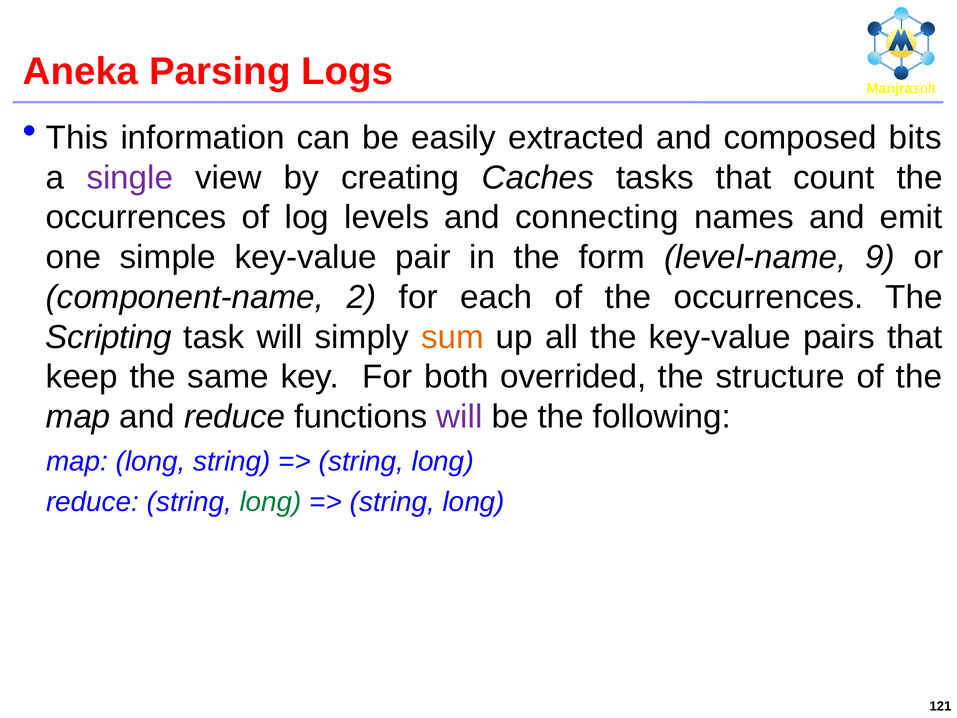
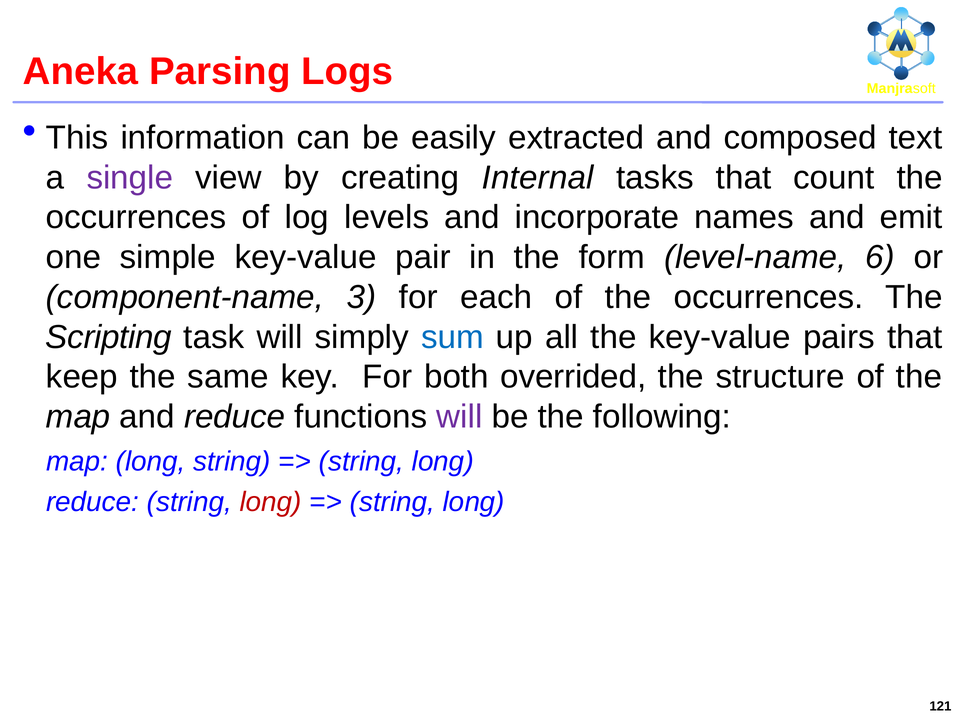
bits: bits -> text (915, 138)
Caches: Caches -> Internal (538, 177)
connecting: connecting -> incorporate (597, 217)
9: 9 -> 6 (880, 257)
2: 2 -> 3 (362, 297)
sum colour: orange -> blue (452, 337)
long colour: green -> red (271, 502)
